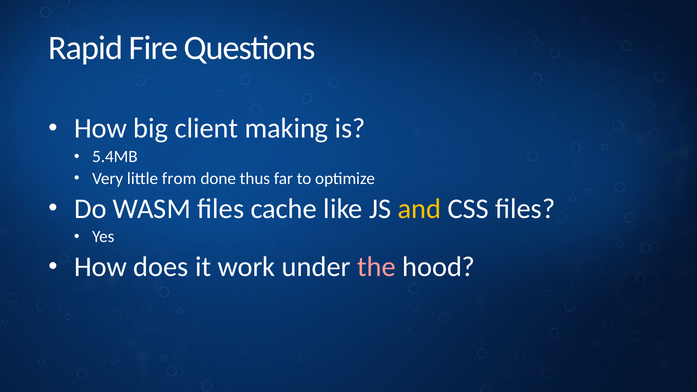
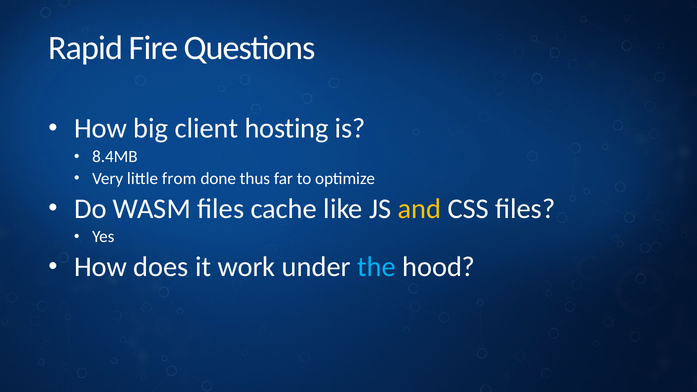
making: making -> hosting (287, 129)
5.4MB: 5.4MB -> 8.4MB (115, 157)
the colour: pink -> light blue (376, 267)
